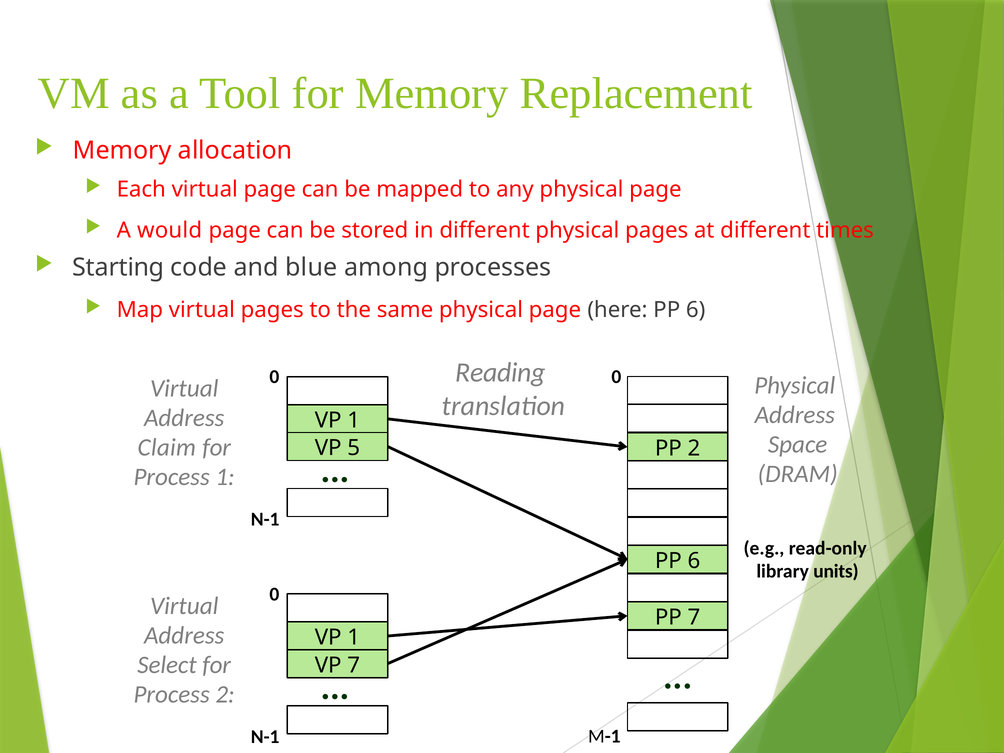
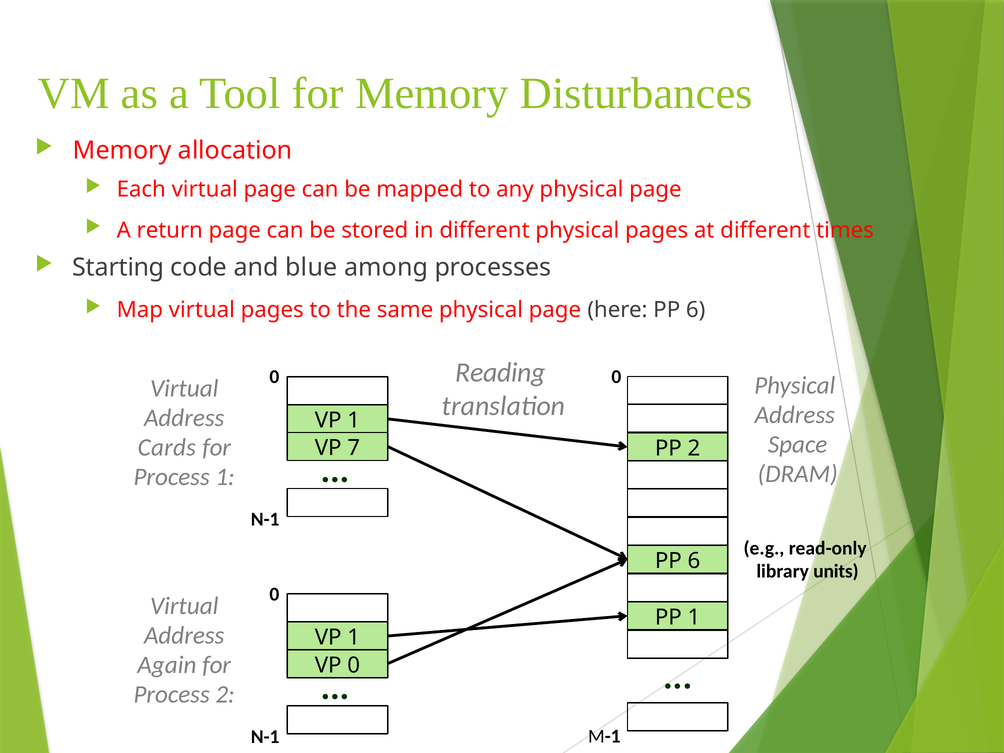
Replacement: Replacement -> Disturbances (636, 94)
would: would -> return (170, 230)
Claim: Claim -> Cards (167, 447)
5: 5 -> 7 (354, 448)
PP 7: 7 -> 1 (694, 617)
Select: Select -> Again (167, 665)
VP 7: 7 -> 0 (354, 665)
